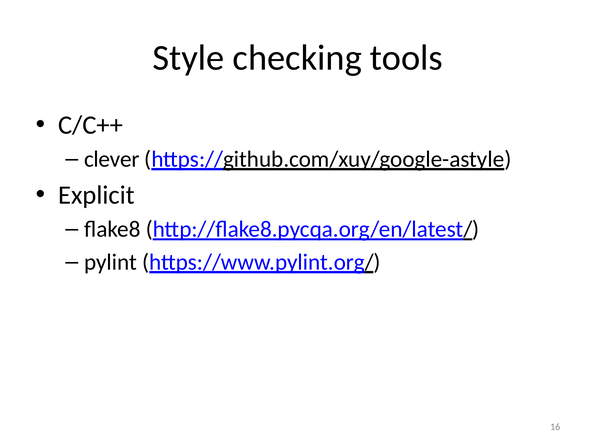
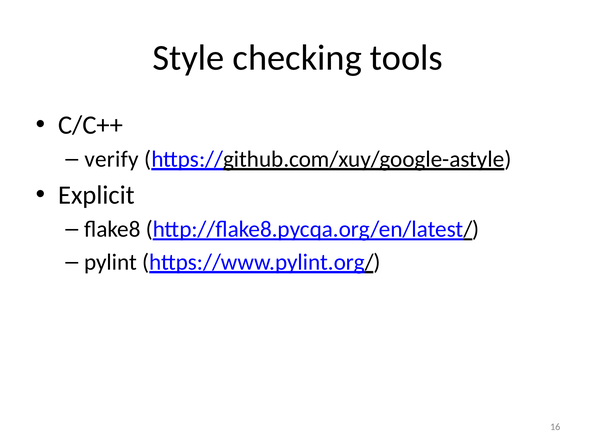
clever: clever -> verify (112, 159)
